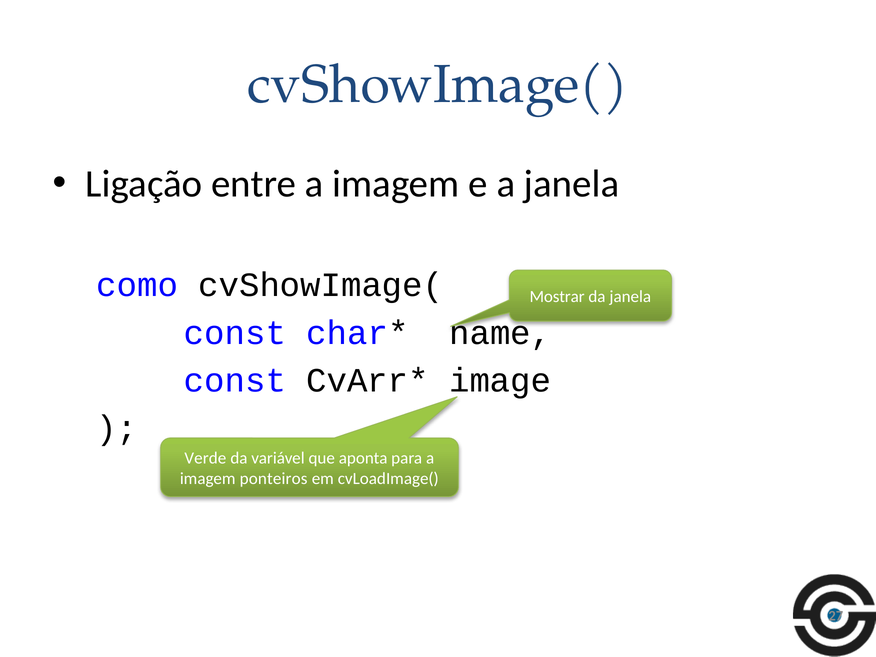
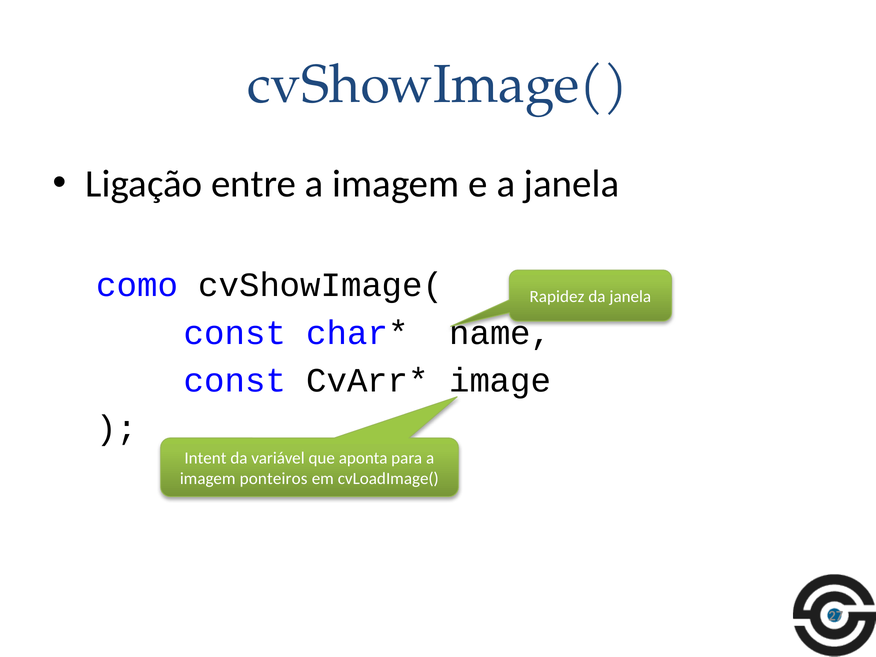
Mostrar: Mostrar -> Rapidez (557, 297)
Verde: Verde -> Intent (205, 458)
